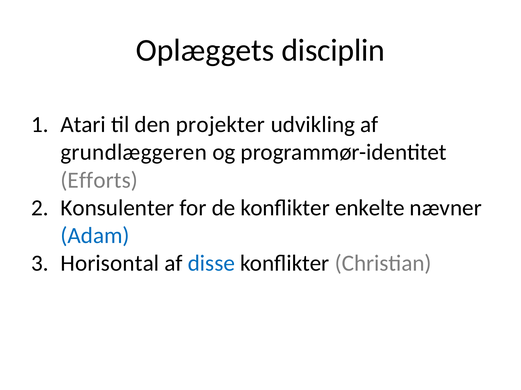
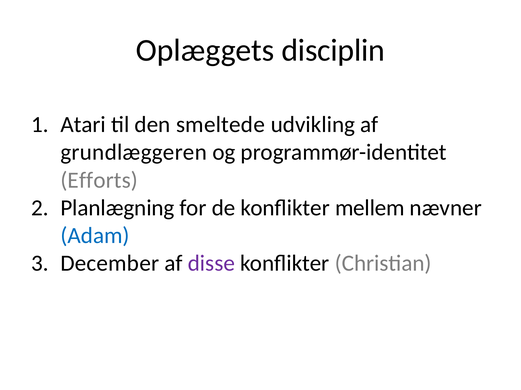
projekter: projekter -> smeltede (220, 125)
Konsulenter: Konsulenter -> Planlægning (117, 208)
enkelte: enkelte -> mellem (370, 208)
Horisontal: Horisontal -> December (110, 264)
disse colour: blue -> purple (211, 264)
